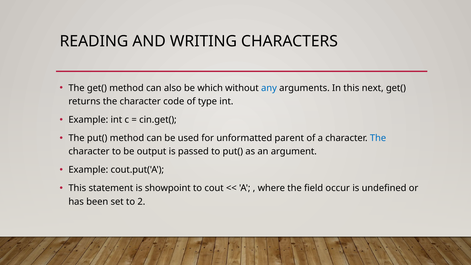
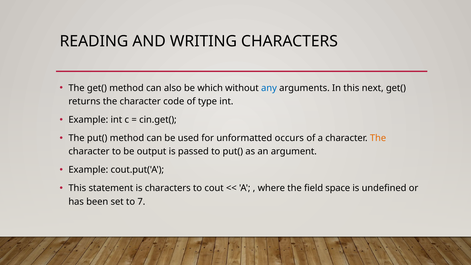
parent: parent -> occurs (289, 138)
The colour: blue -> orange (378, 138)
is showpoint: showpoint -> characters (168, 188)
occur: occur -> space (338, 188)
2: 2 -> 7 (141, 202)
